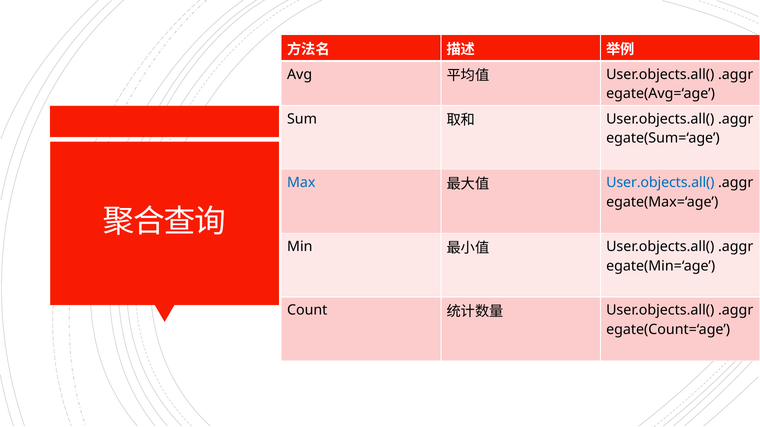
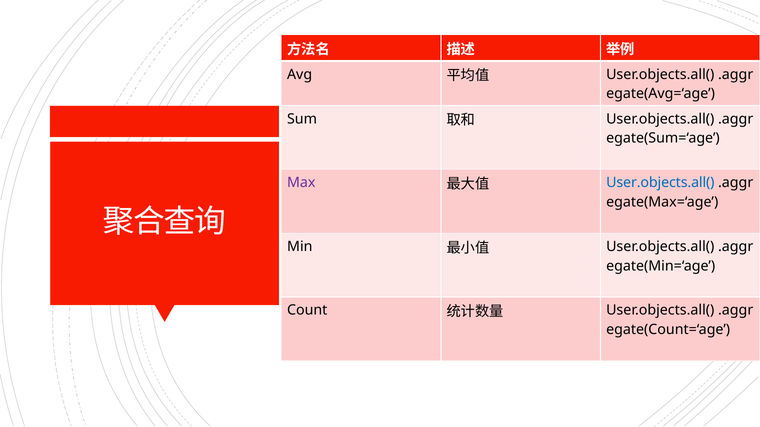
Max colour: blue -> purple (301, 183)
